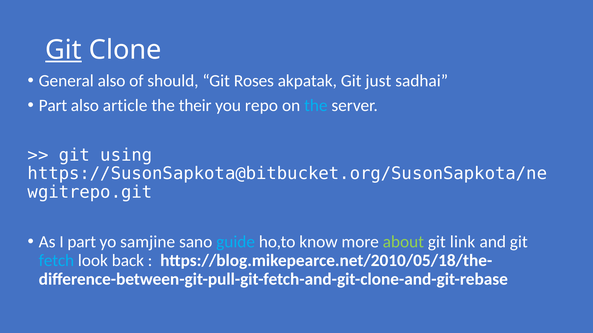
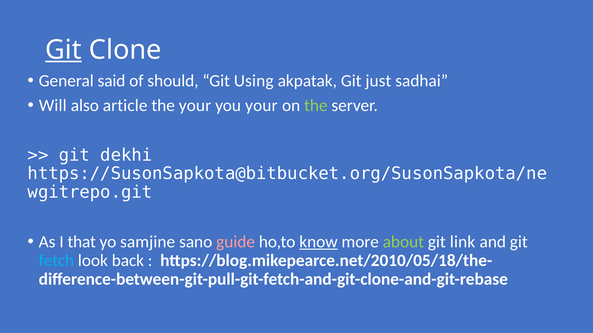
General also: also -> said (112, 81)
Roses: Roses -> Using (254, 81)
Part: Part -> Will (53, 106)
the their: their -> your (195, 106)
you repo: repo -> your (261, 106)
the colour: light blue -> light green (316, 106)
using: using -> dekhi (126, 155)
I part: part -> that (82, 242)
guide colour: light blue -> pink (236, 242)
know underline: none -> present (318, 242)
